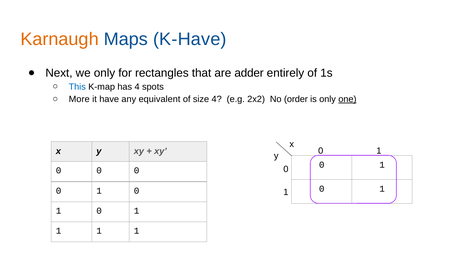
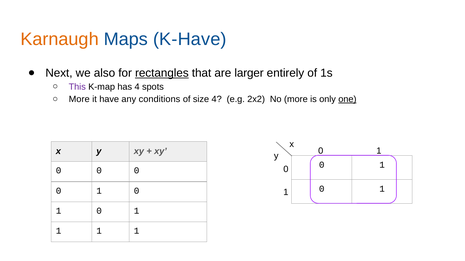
we only: only -> also (104, 73)
rectangles underline: none -> present (162, 73)
adder: adder -> larger (249, 73)
This colour: blue -> purple (77, 87)
equivalent: equivalent -> conditions (159, 99)
No order: order -> more (296, 99)
